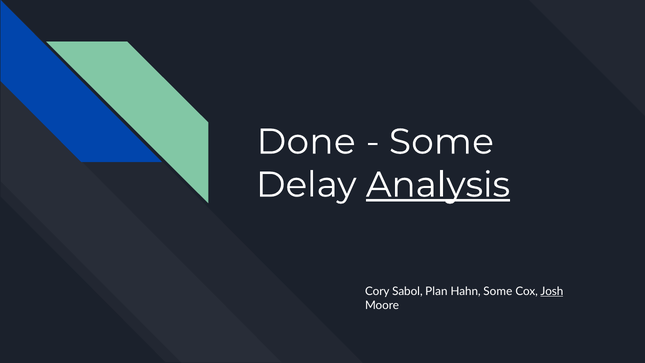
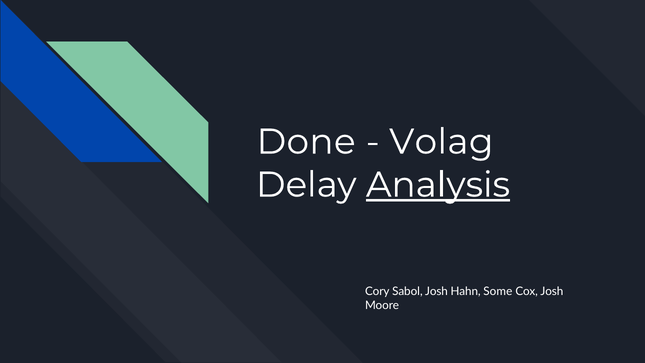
Some: Some -> Volag (441, 142)
Sabol Plan: Plan -> Josh (436, 291)
Josh underline: present -> none (552, 291)
